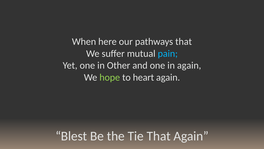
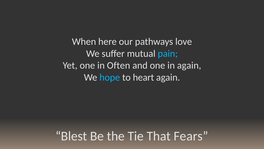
pathways that: that -> love (184, 41)
Other: Other -> Often (119, 65)
hope colour: light green -> light blue (110, 77)
That Again: Again -> Fears (191, 136)
